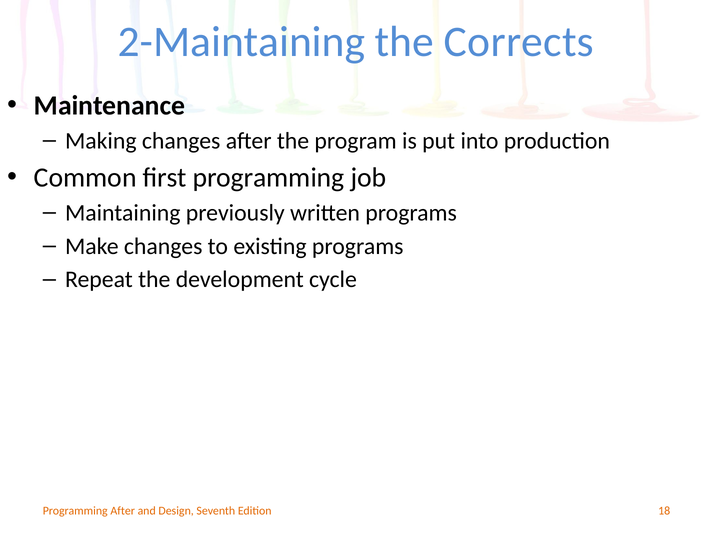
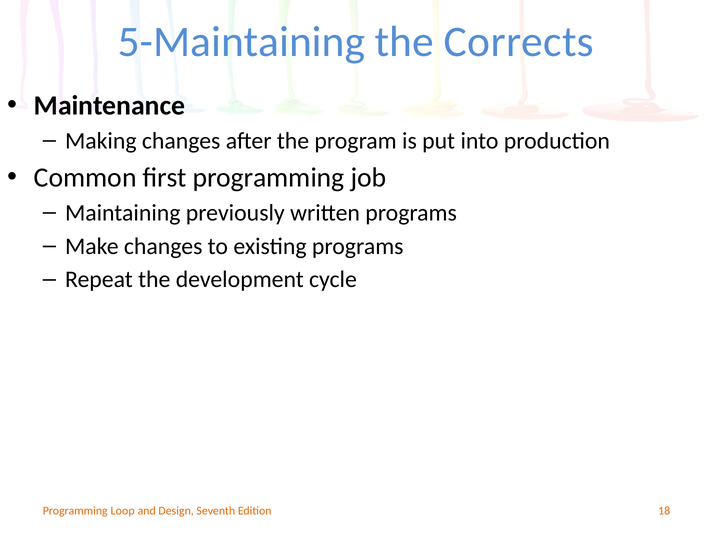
2-Maintaining: 2-Maintaining -> 5-Maintaining (242, 42)
Programming After: After -> Loop (123, 511)
